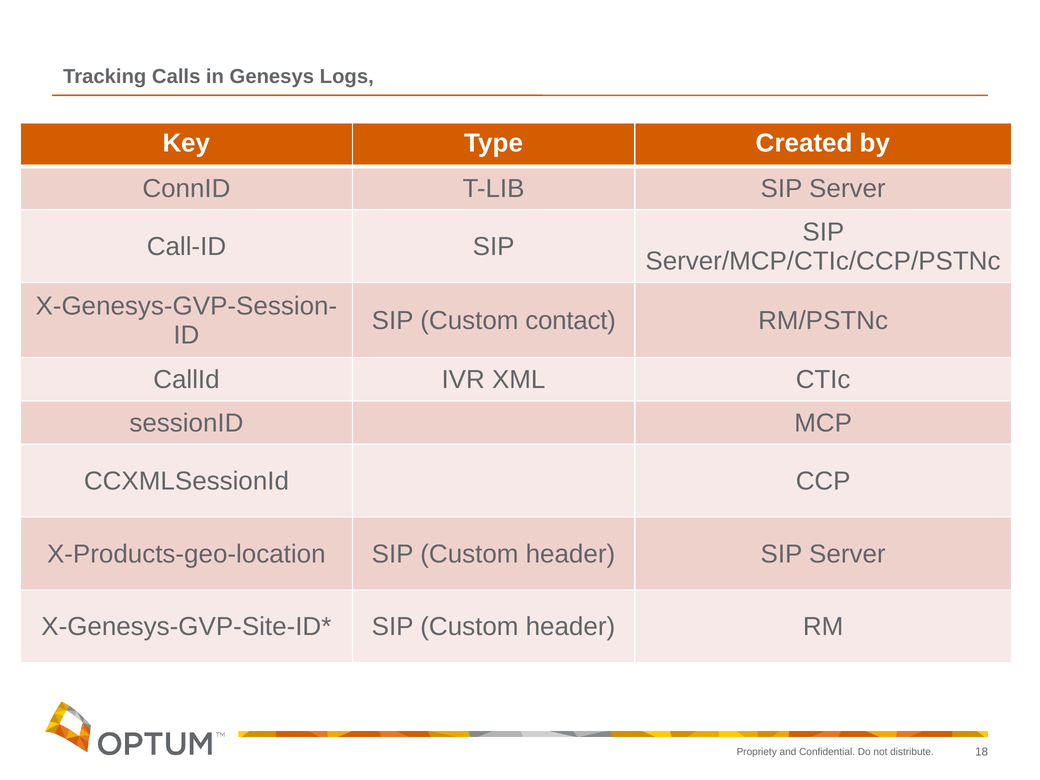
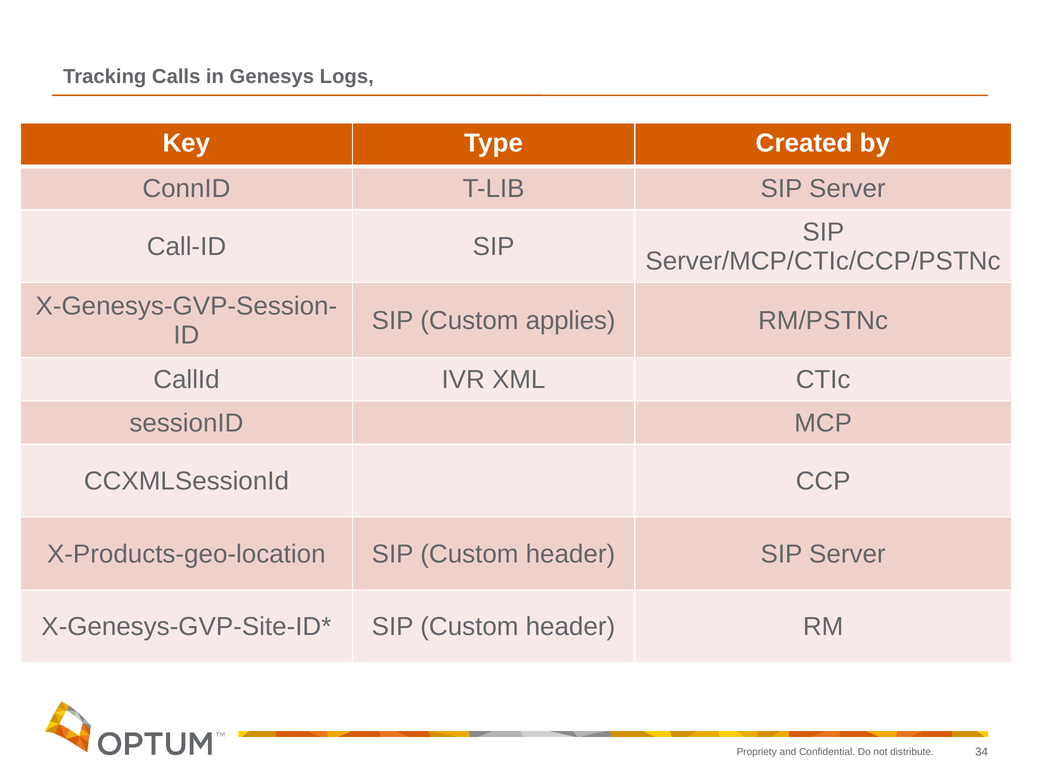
contact: contact -> applies (571, 320)
18: 18 -> 34 (982, 752)
